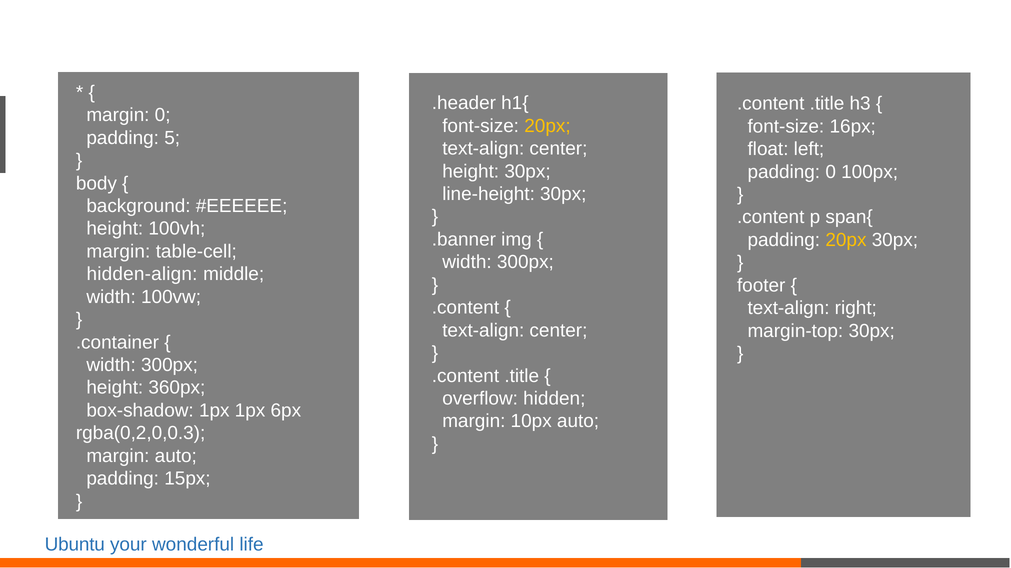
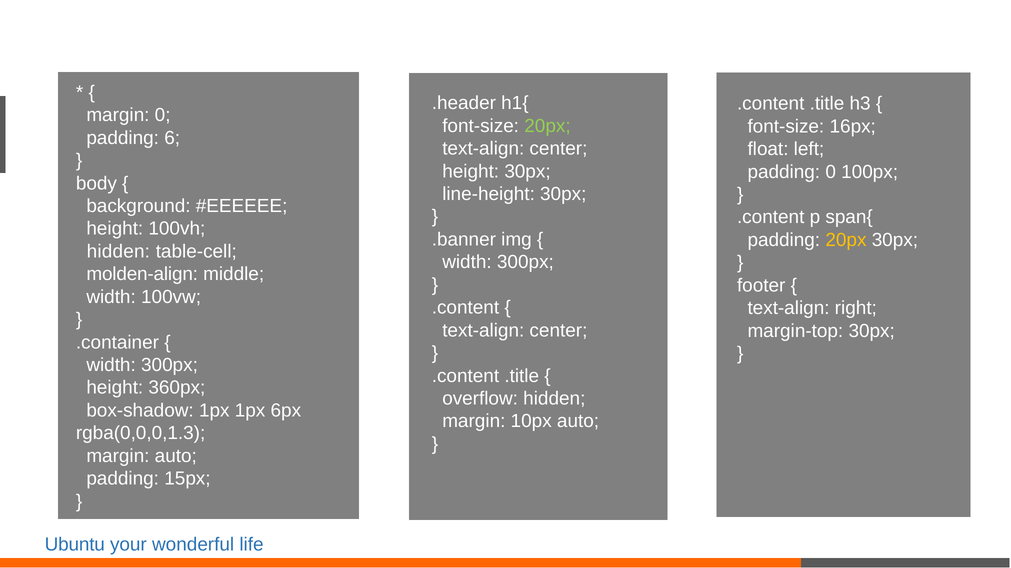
20px colour: yellow -> light green (547, 126)
5: 5 -> 6 (172, 138)
margin: margin -> hidden (118, 252)
hidden-align: hidden-align -> molden-align (142, 274)
rgba(0,2,0,0.3: rgba(0,2,0,0.3 -> rgba(0,0,0,1.3 (141, 434)
